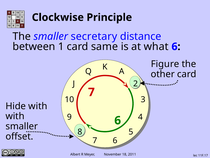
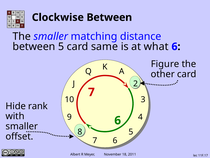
Clockwise Principle: Principle -> Between (109, 17)
secretary: secretary -> matching (94, 36)
1: 1 -> 5 (61, 46)
Hide with: with -> rank (38, 106)
